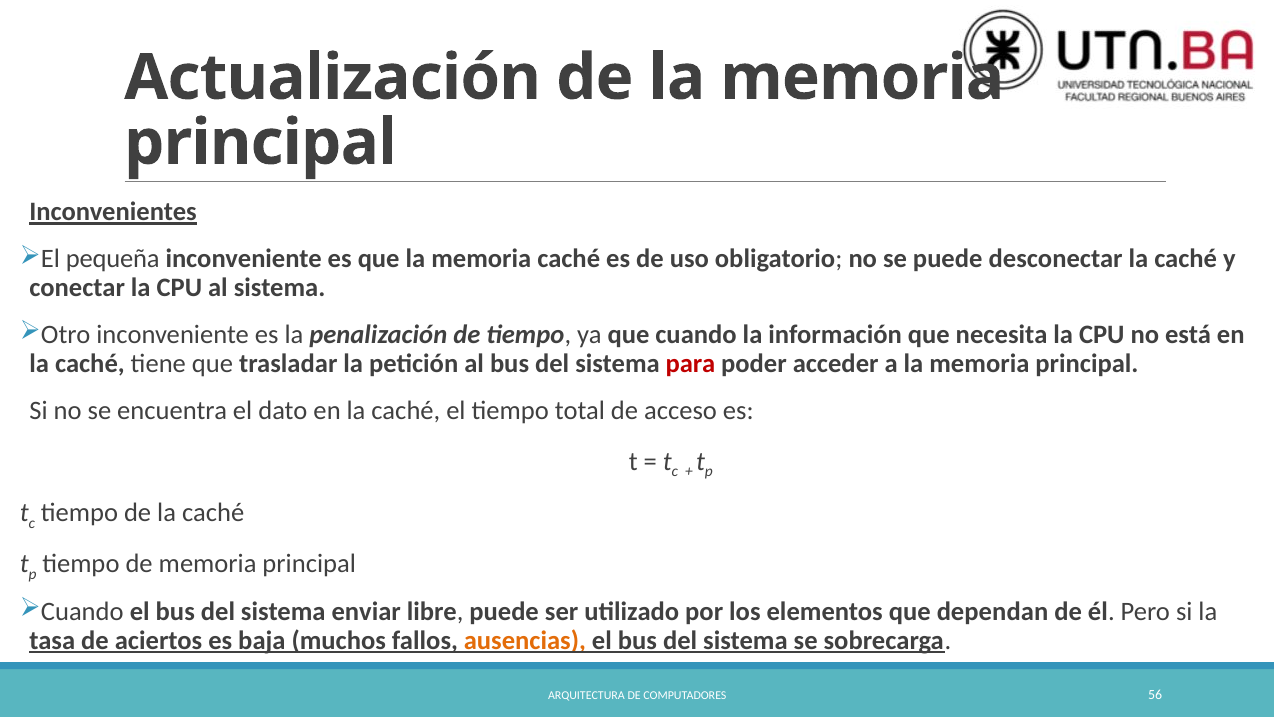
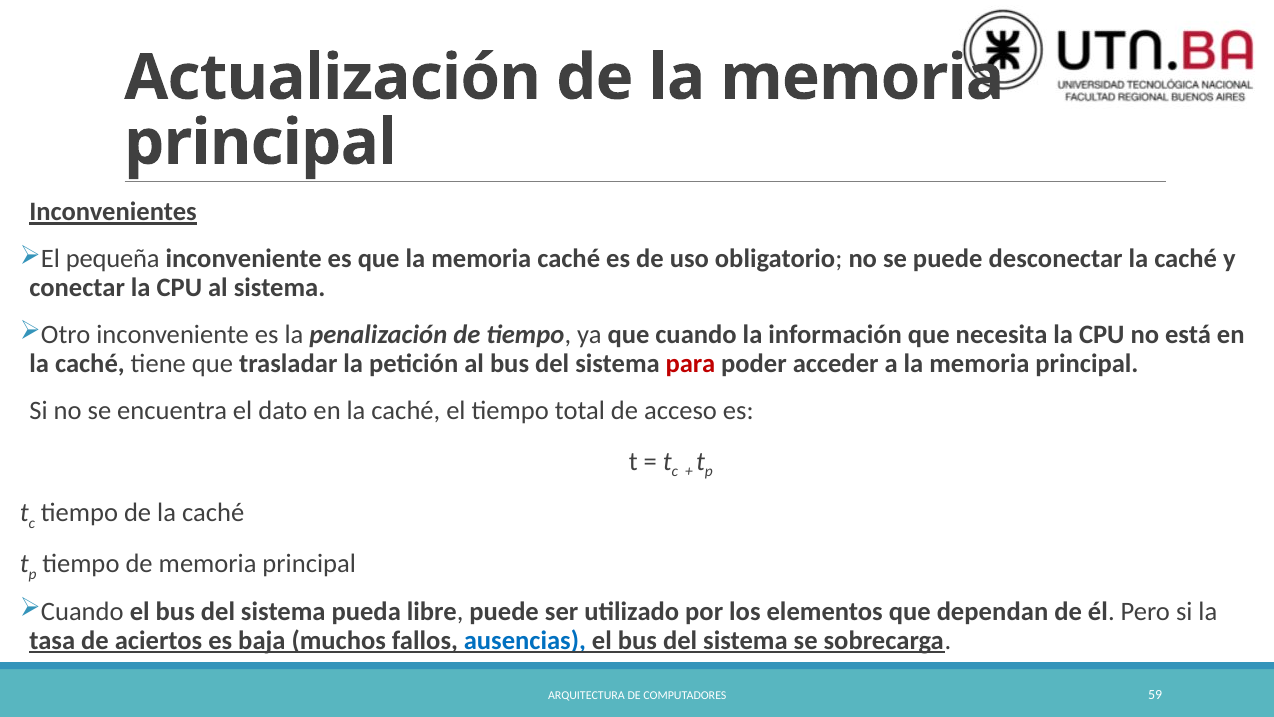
enviar: enviar -> pueda (366, 612)
ausencias colour: orange -> blue (525, 640)
56: 56 -> 59 (1155, 695)
